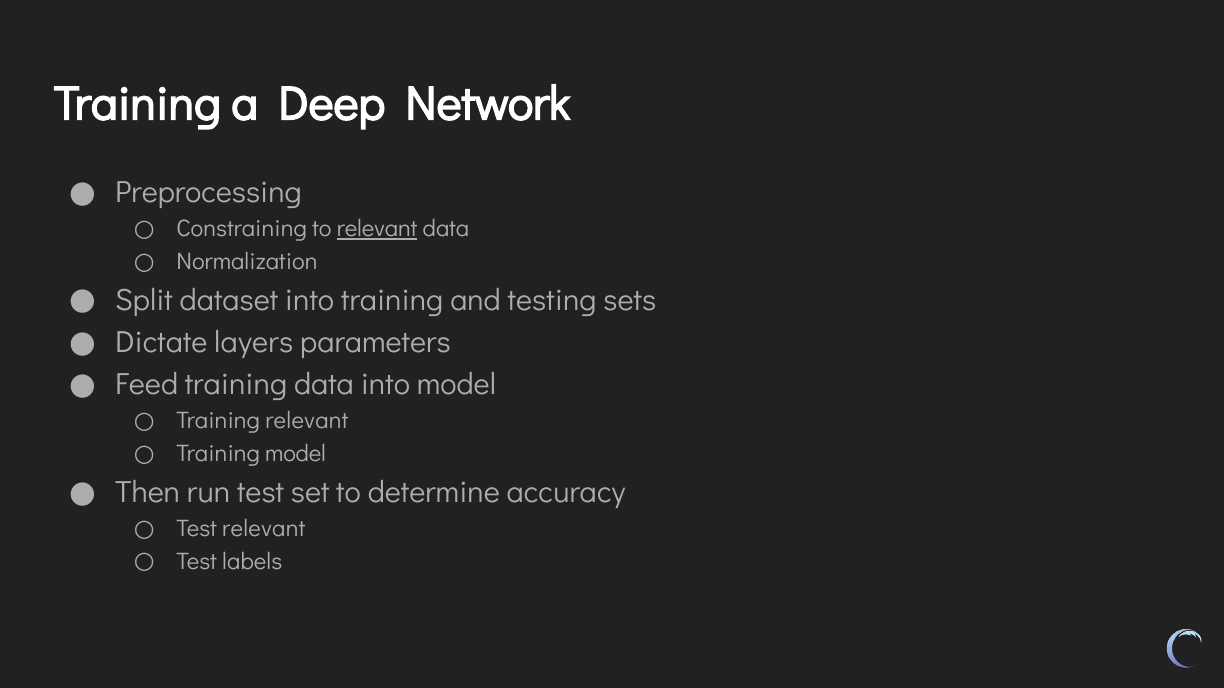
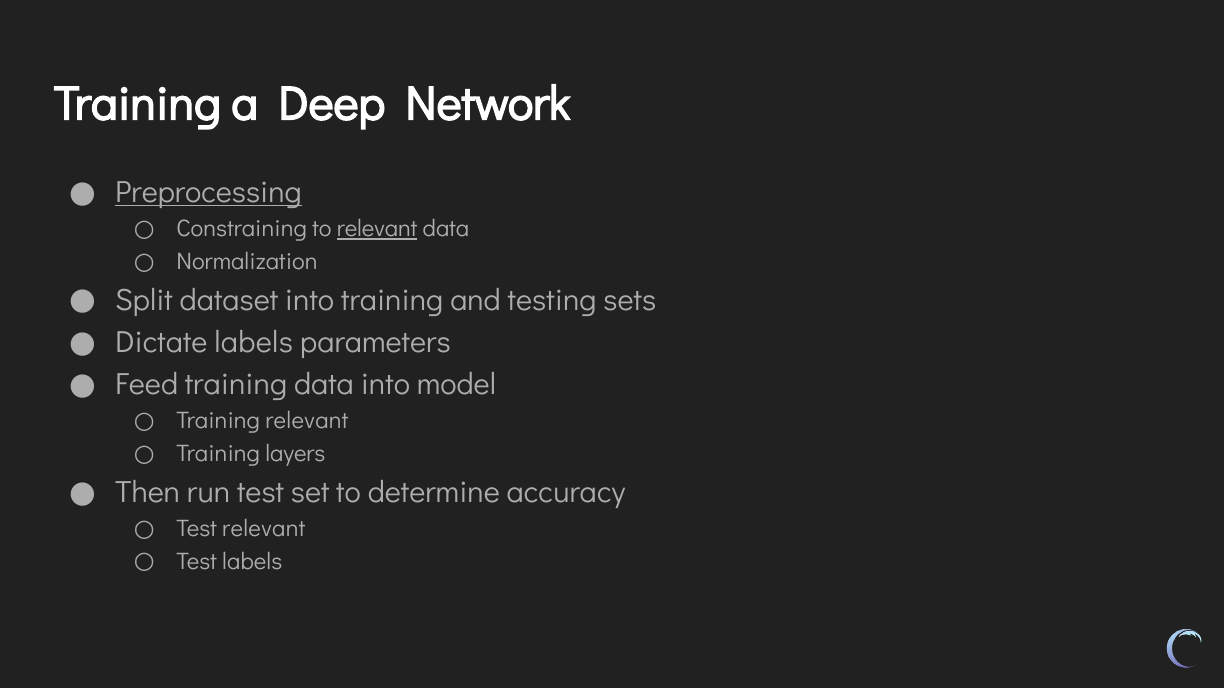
Preprocessing underline: none -> present (208, 192)
Dictate layers: layers -> labels (254, 343)
Training model: model -> layers (295, 454)
